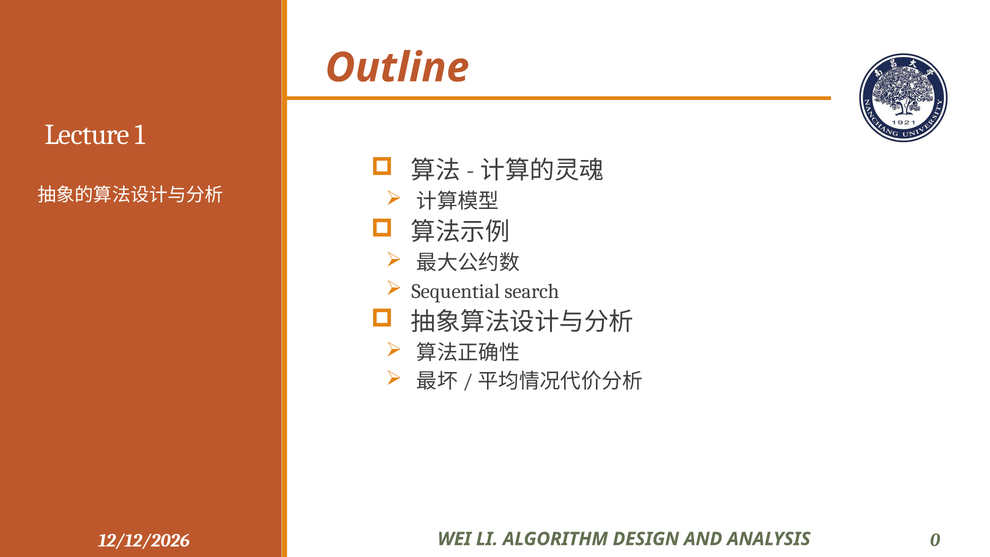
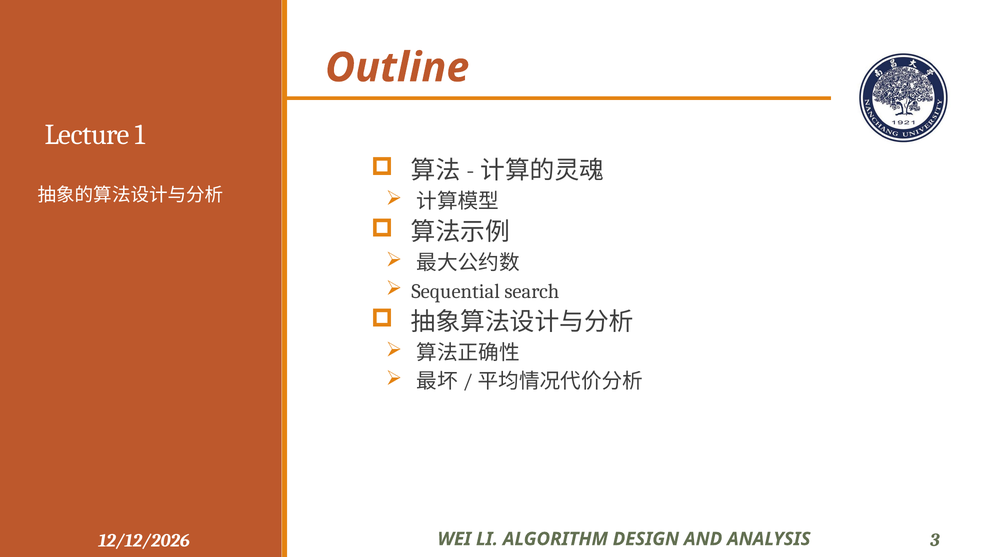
0: 0 -> 3 (935, 540)
